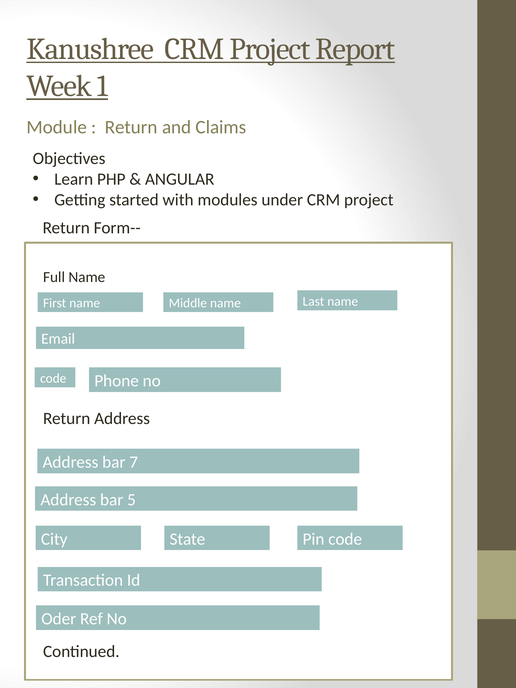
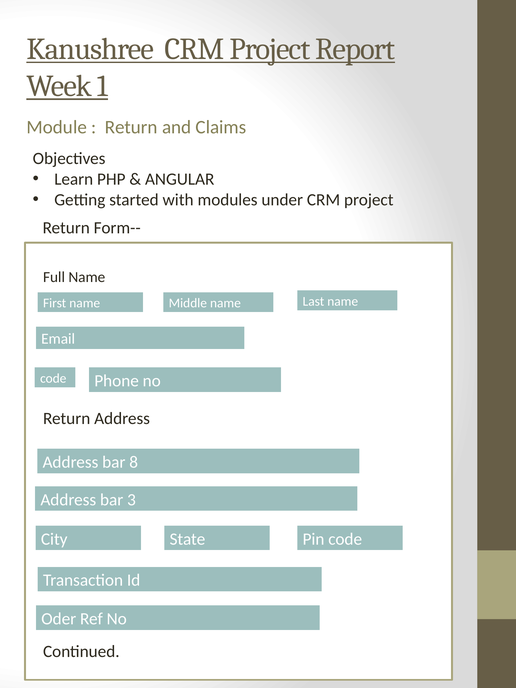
7: 7 -> 8 (134, 462)
5: 5 -> 3 (132, 500)
